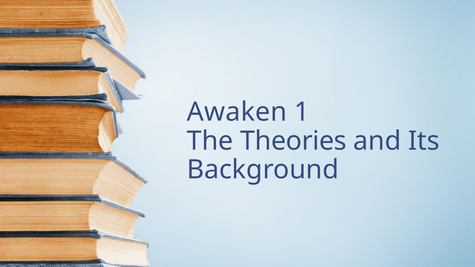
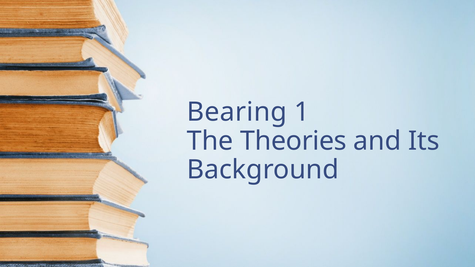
Awaken: Awaken -> Bearing (237, 112)
